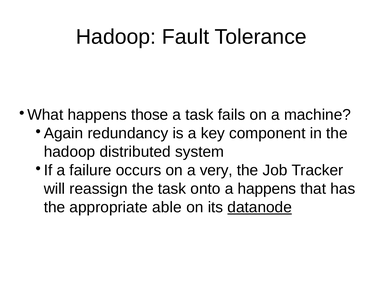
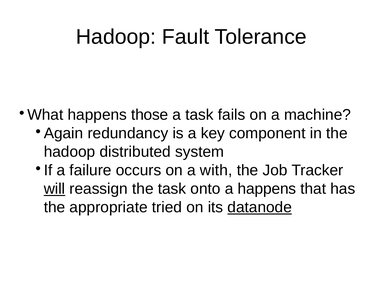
very: very -> with (216, 170)
will underline: none -> present (54, 189)
able: able -> tried (167, 208)
